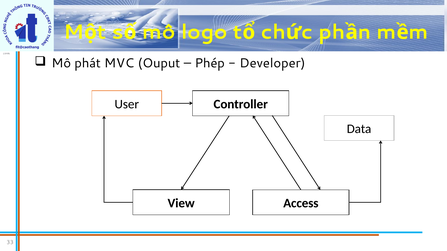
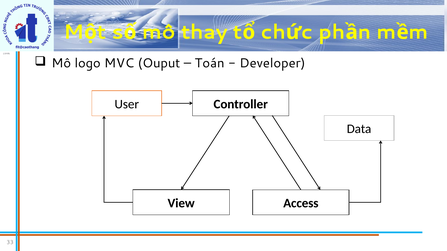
logo: logo -> thay (204, 32)
phát: phát -> logo (88, 63)
Phép: Phép -> Toán (210, 63)
